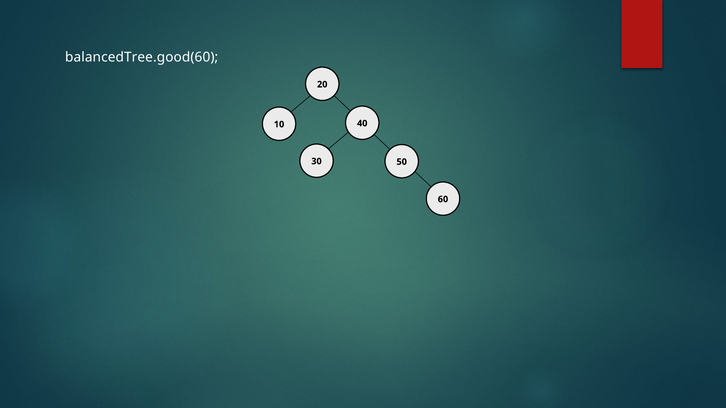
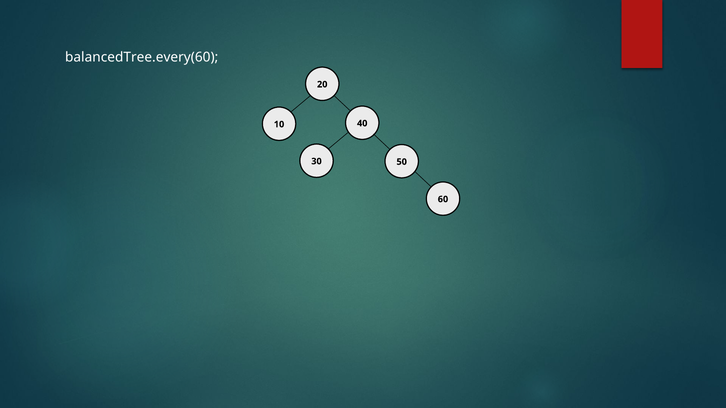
balancedTree.good(60: balancedTree.good(60 -> balancedTree.every(60 (142, 57)
